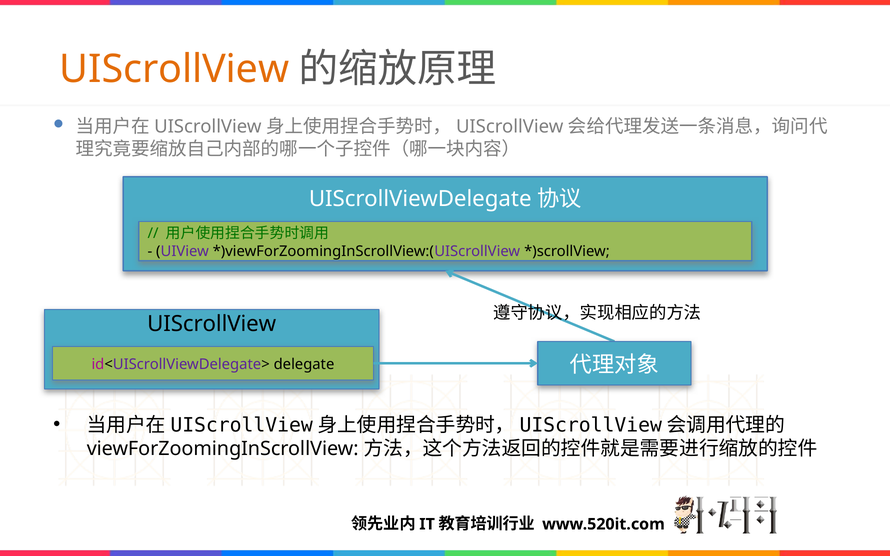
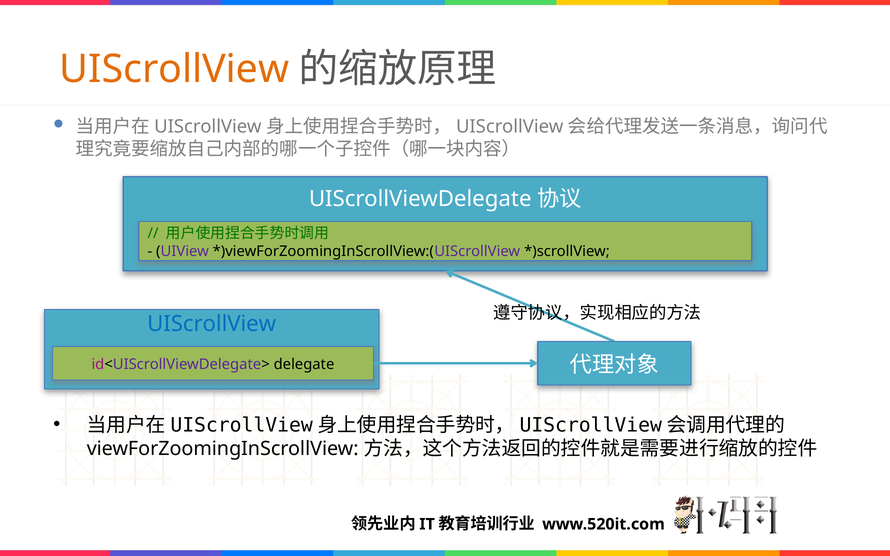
UIScrollView colour: black -> blue (212, 324)
